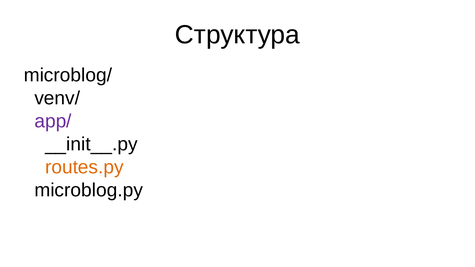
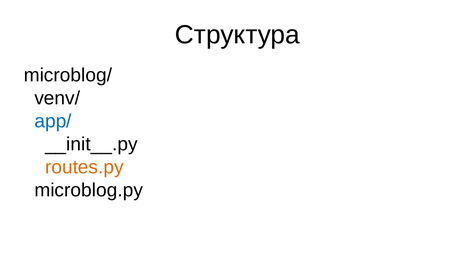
app/ colour: purple -> blue (53, 121)
